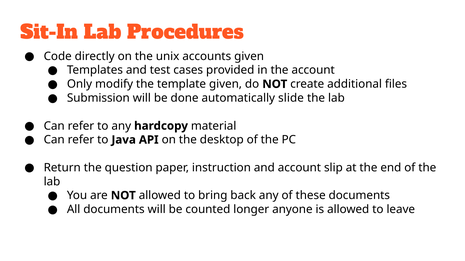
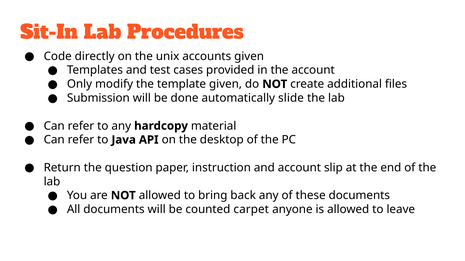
longer: longer -> carpet (251, 210)
